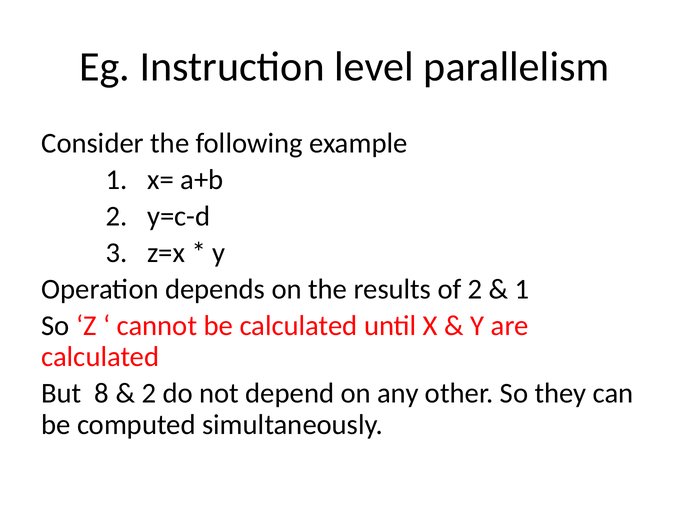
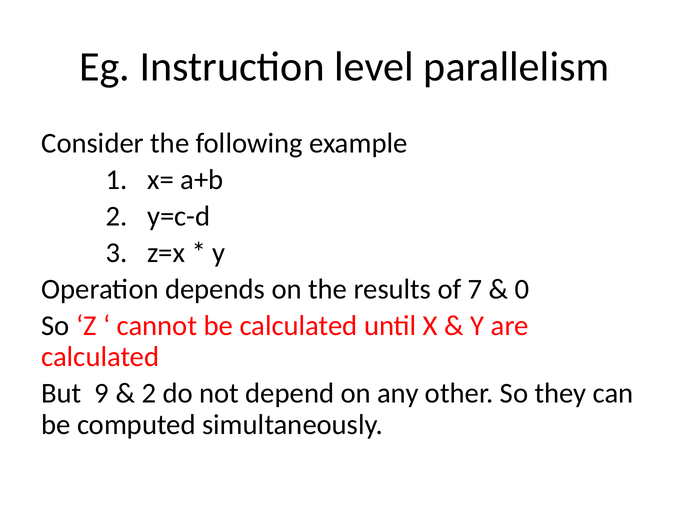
of 2: 2 -> 7 (475, 289)
1: 1 -> 0 (522, 289)
8: 8 -> 9 (102, 393)
